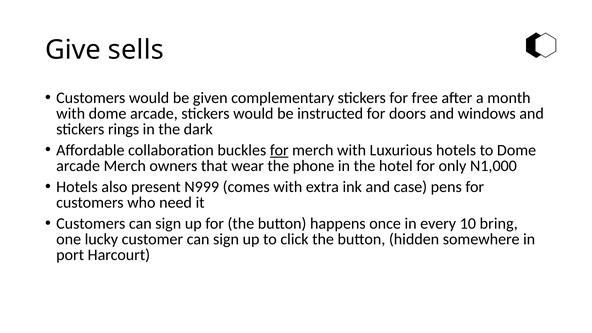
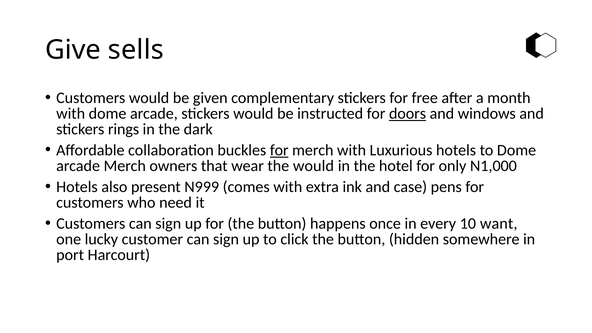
doors underline: none -> present (408, 114)
the phone: phone -> would (313, 166)
bring: bring -> want (499, 224)
